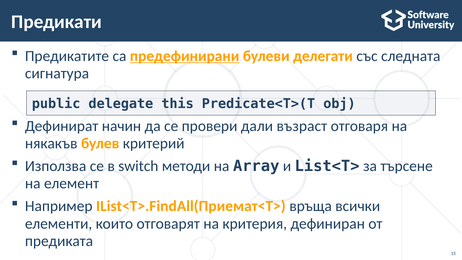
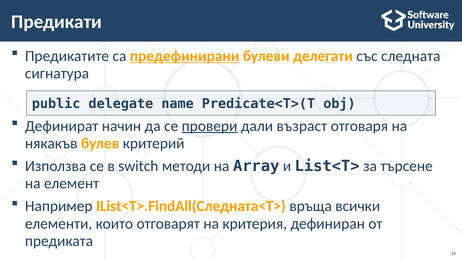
this: this -> name (178, 104)
провери underline: none -> present (210, 126)
IList<T>.FindAll(Приемат<T>: IList<T>.FindAll(Приемат<T> -> IList<T>.FindAll(Следната<T> (191, 206)
